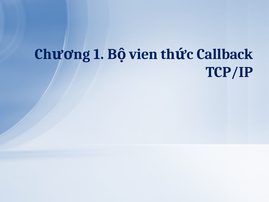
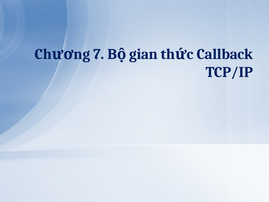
1: 1 -> 7 (99, 54)
vien: vien -> gian (143, 54)
